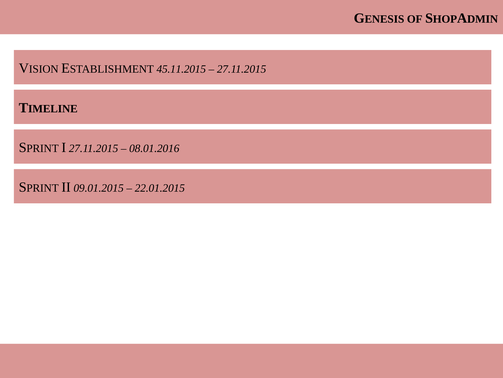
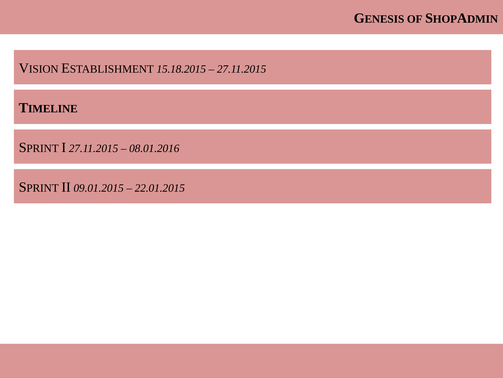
45.11.2015: 45.11.2015 -> 15.18.2015 (181, 69)
